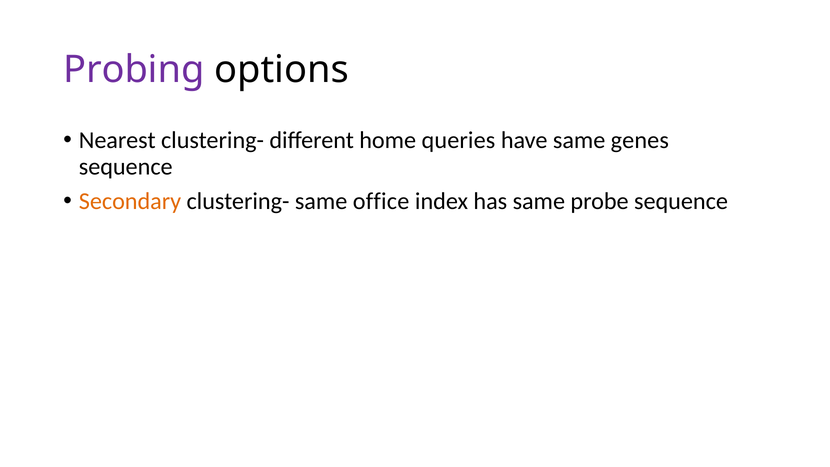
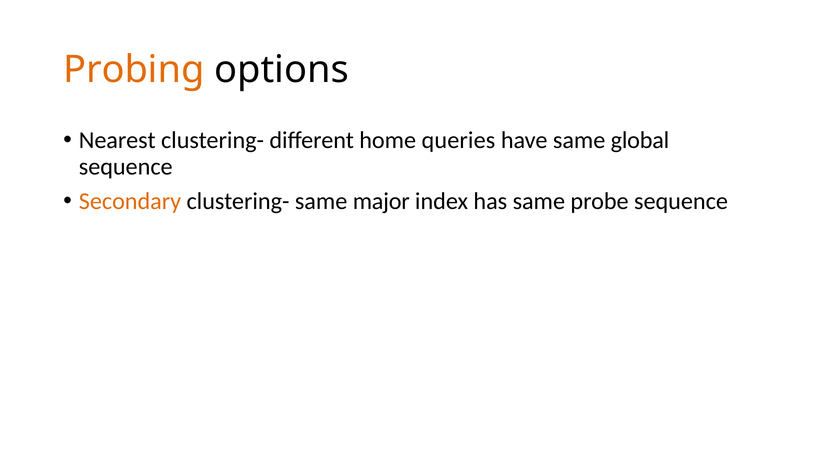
Probing colour: purple -> orange (134, 70)
genes: genes -> global (640, 140)
office: office -> major (381, 201)
